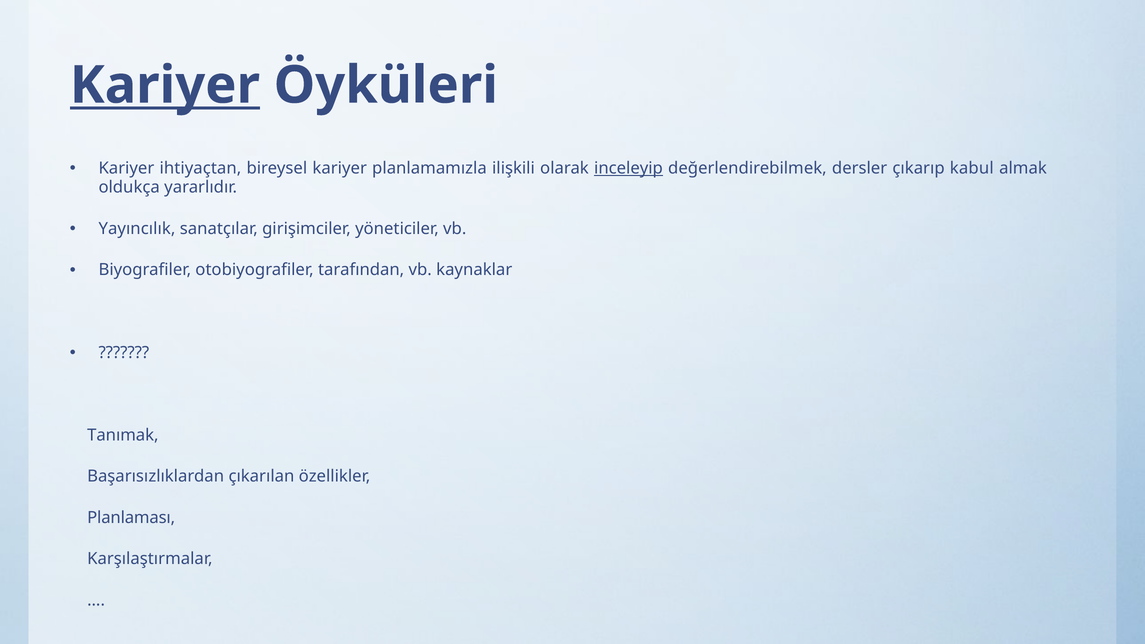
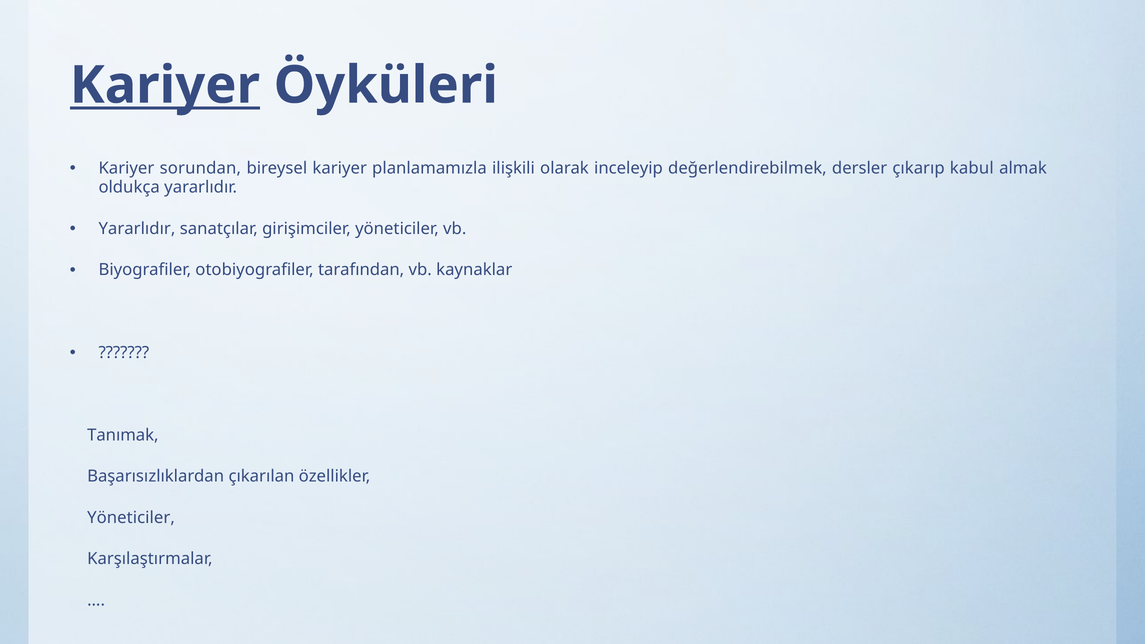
ihtiyaçtan: ihtiyaçtan -> sorundan (200, 168)
inceleyip underline: present -> none (628, 168)
Yayıncılık: Yayıncılık -> Yararlıdır (137, 229)
Planlaması: Planlaması -> Yöneticiler (131, 518)
